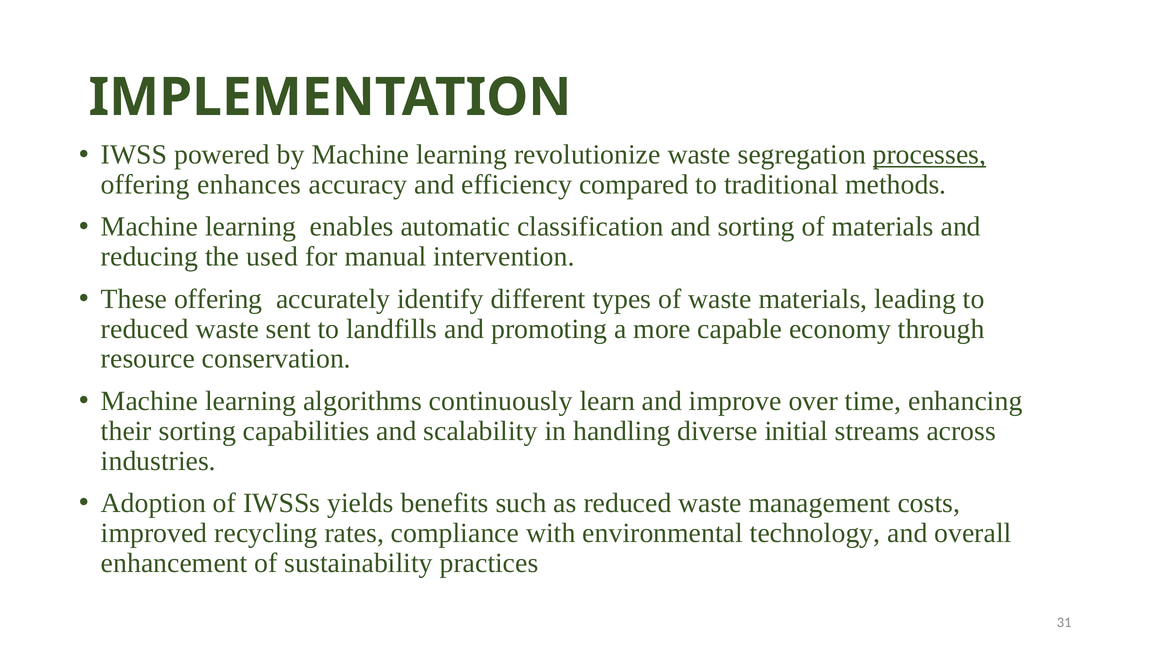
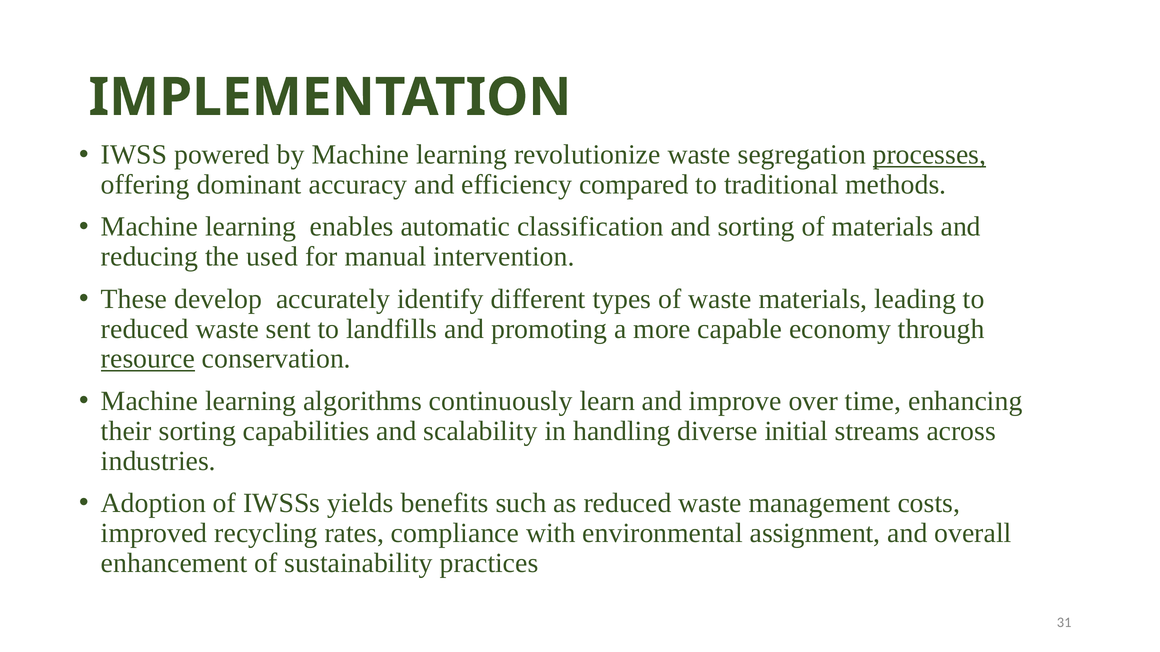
enhances: enhances -> dominant (249, 185)
These offering: offering -> develop (218, 299)
resource underline: none -> present (148, 359)
technology: technology -> assignment (815, 533)
